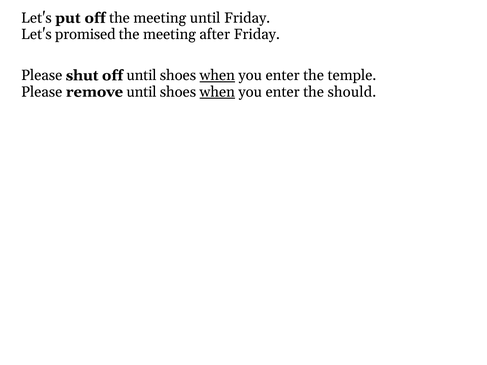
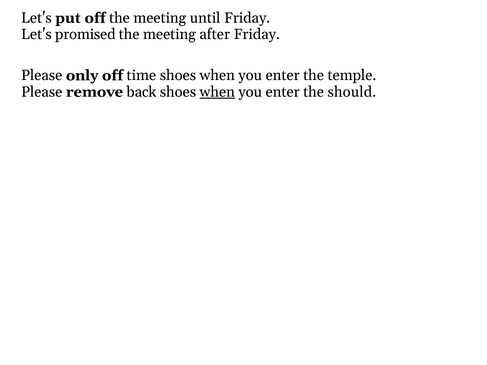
shut: shut -> only (82, 76)
off until: until -> time (141, 76)
when underline: present -> none (217, 76)
remove until: until -> back (141, 92)
